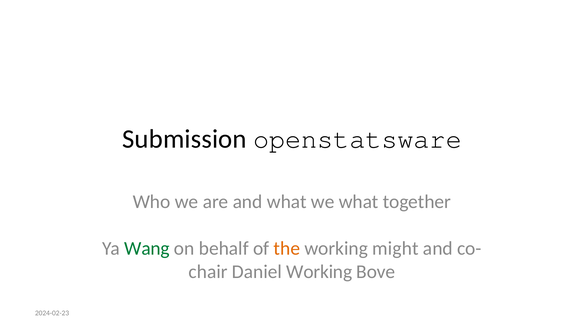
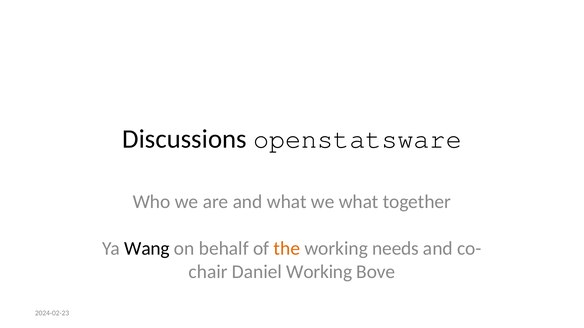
Submission: Submission -> Discussions (184, 139)
Wang colour: green -> black (147, 249)
might: might -> needs (396, 249)
